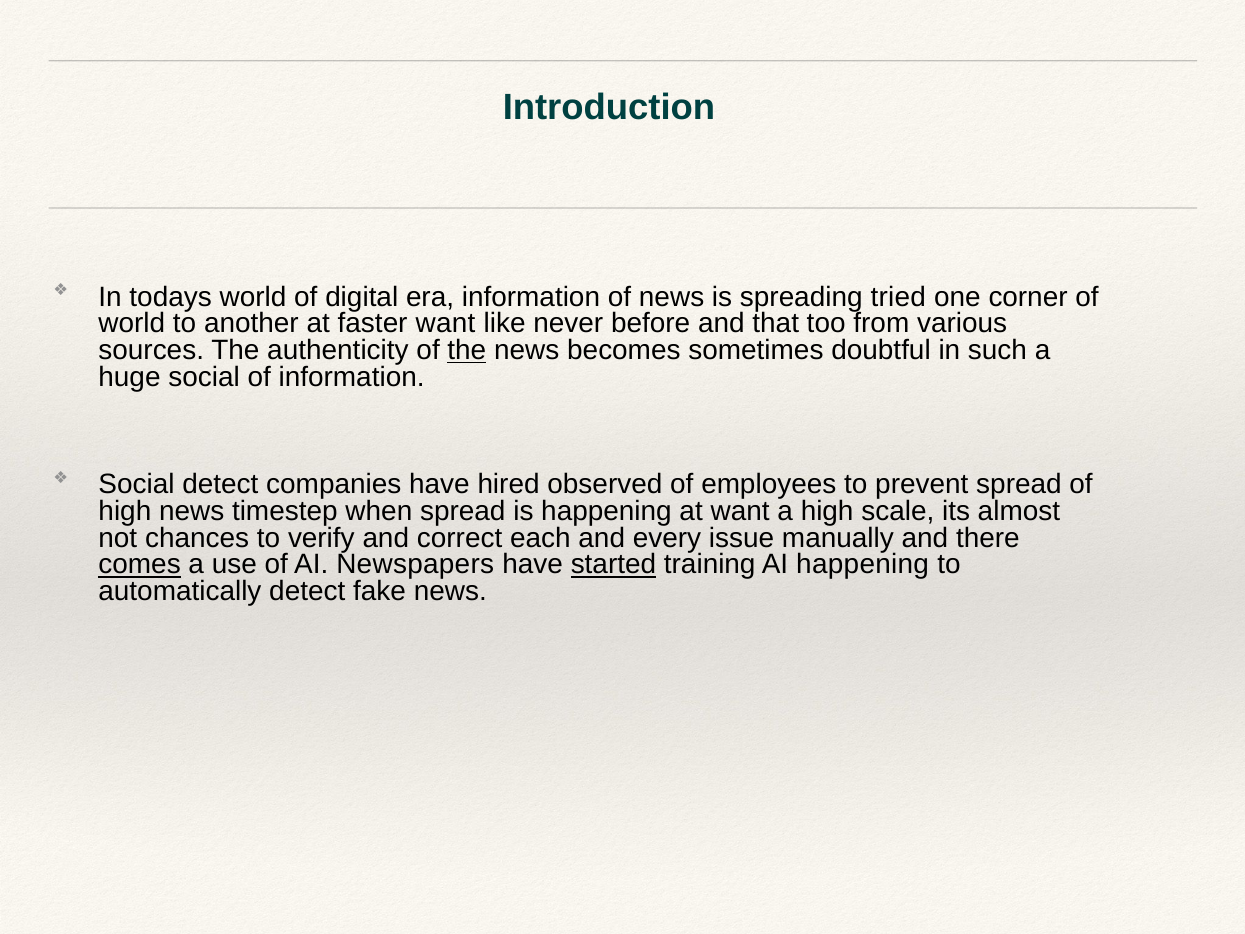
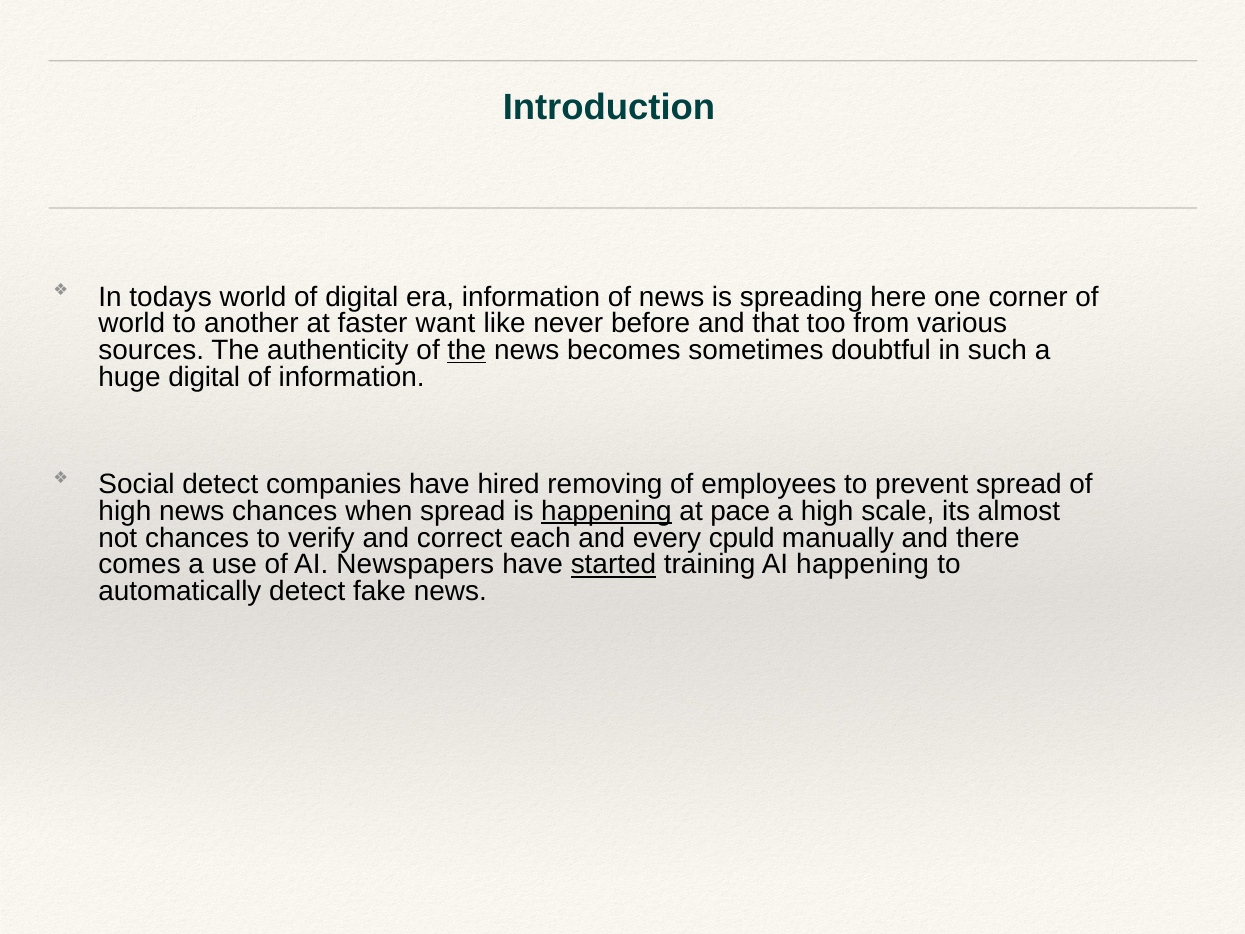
tried: tried -> here (898, 297)
huge social: social -> digital (204, 377)
observed: observed -> removing (605, 484)
news timestep: timestep -> chances (285, 511)
happening underline: none -> present (606, 511)
at want: want -> pace (740, 511)
issue: issue -> cpuld (742, 538)
comes underline: present -> none (140, 565)
